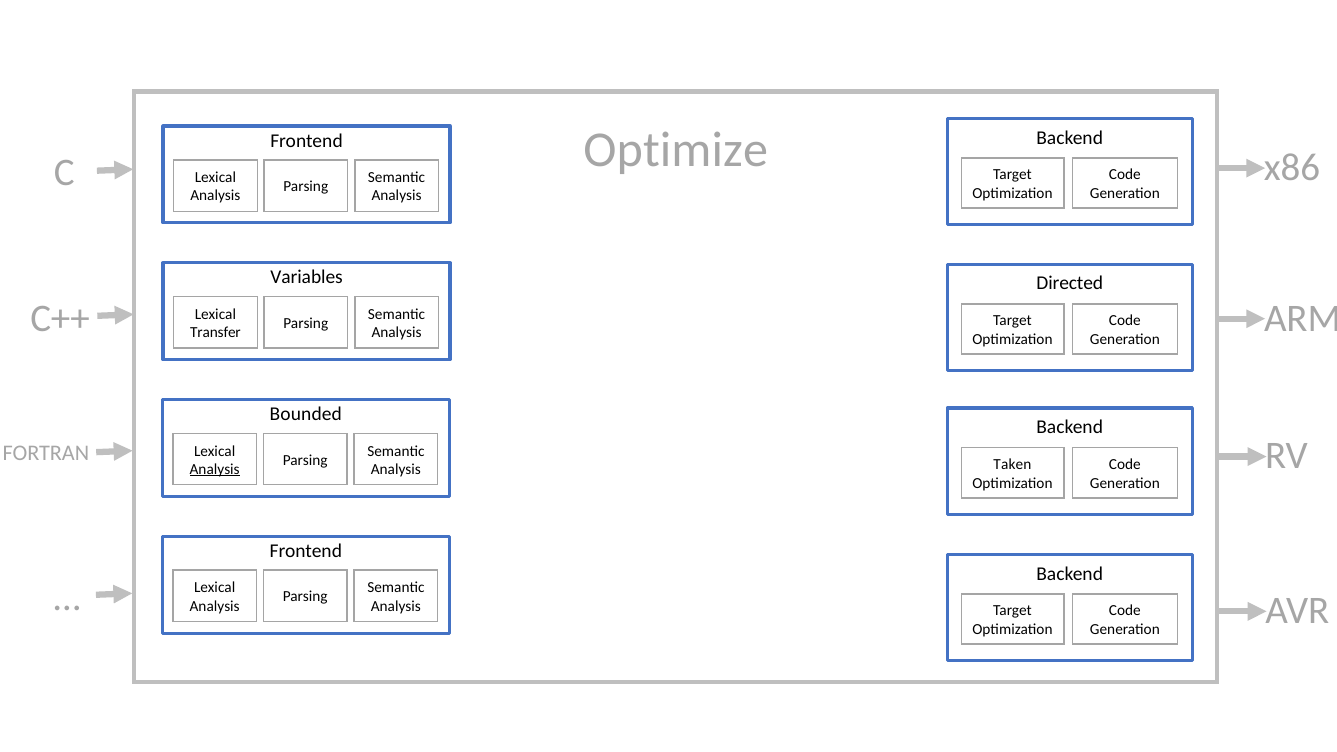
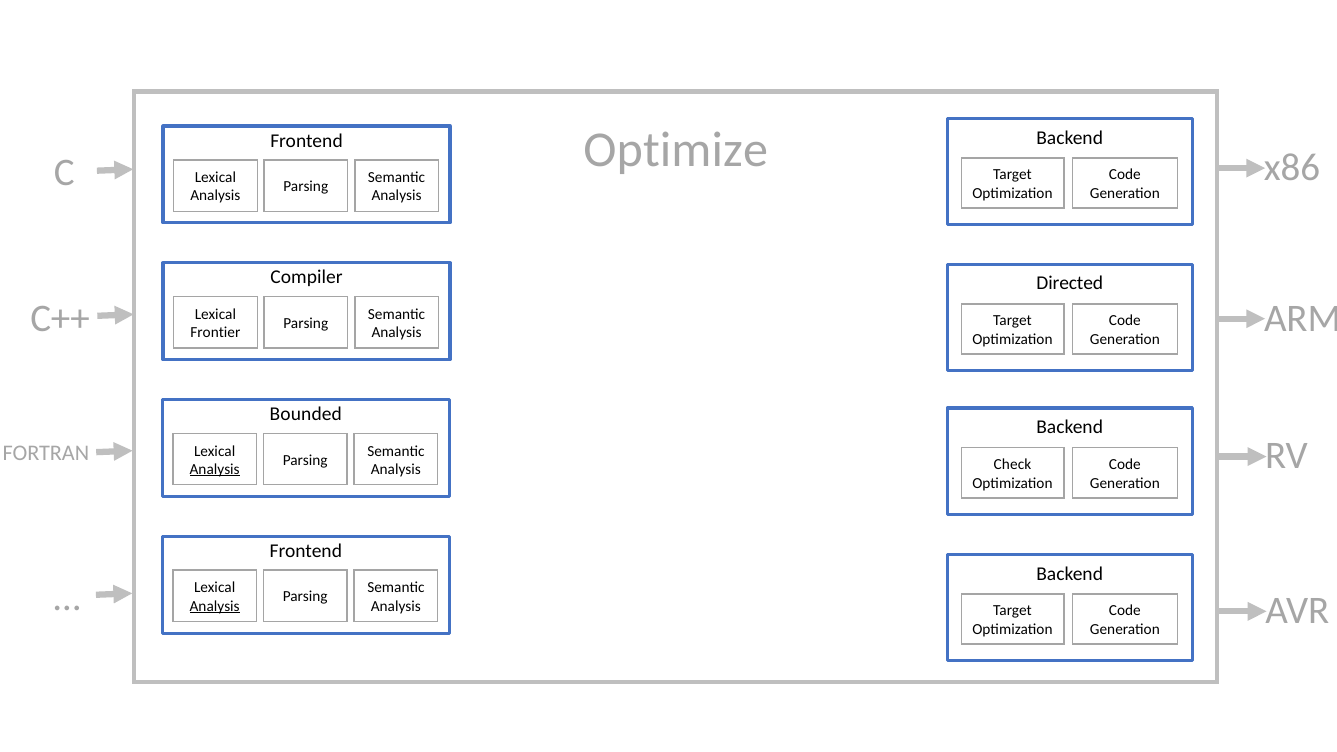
Variables: Variables -> Compiler (307, 277)
Transfer: Transfer -> Frontier (215, 333)
Taken: Taken -> Check (1012, 465)
Analysis underline: none -> present (215, 606)
